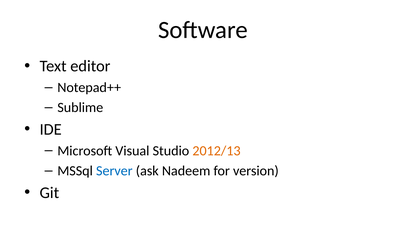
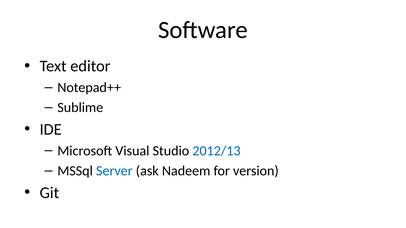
2012/13 colour: orange -> blue (216, 151)
